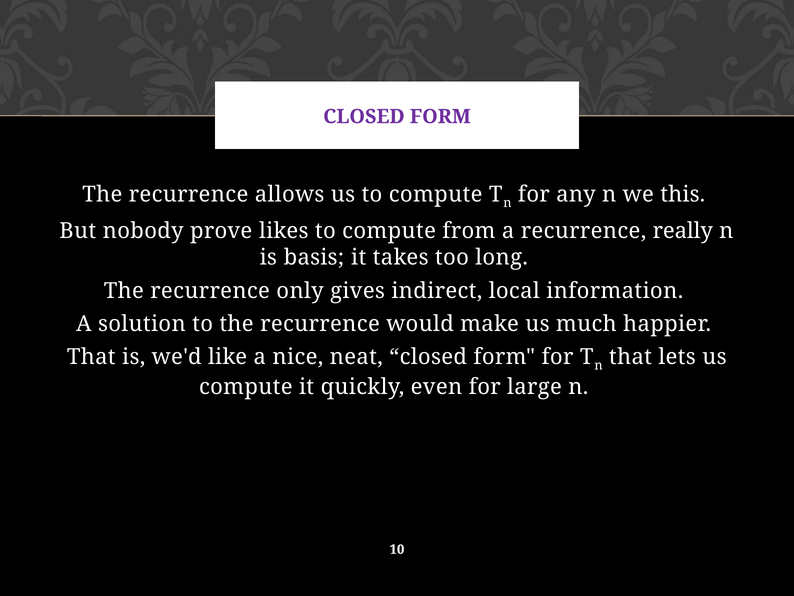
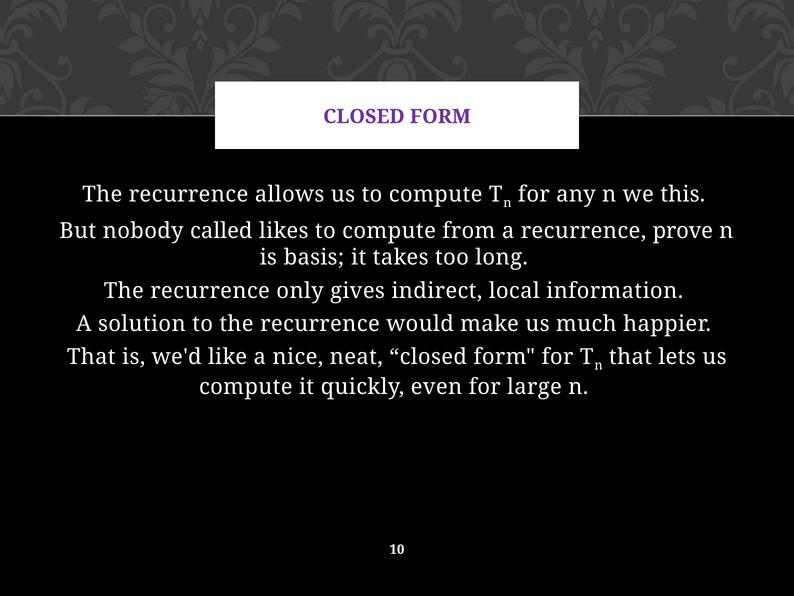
prove: prove -> called (221, 231)
really: really -> prove (683, 231)
